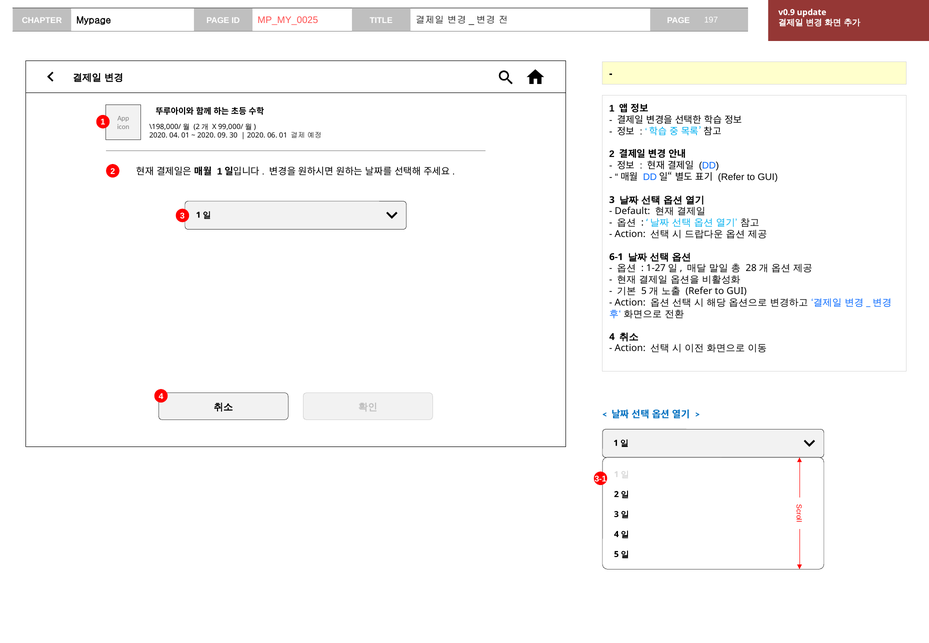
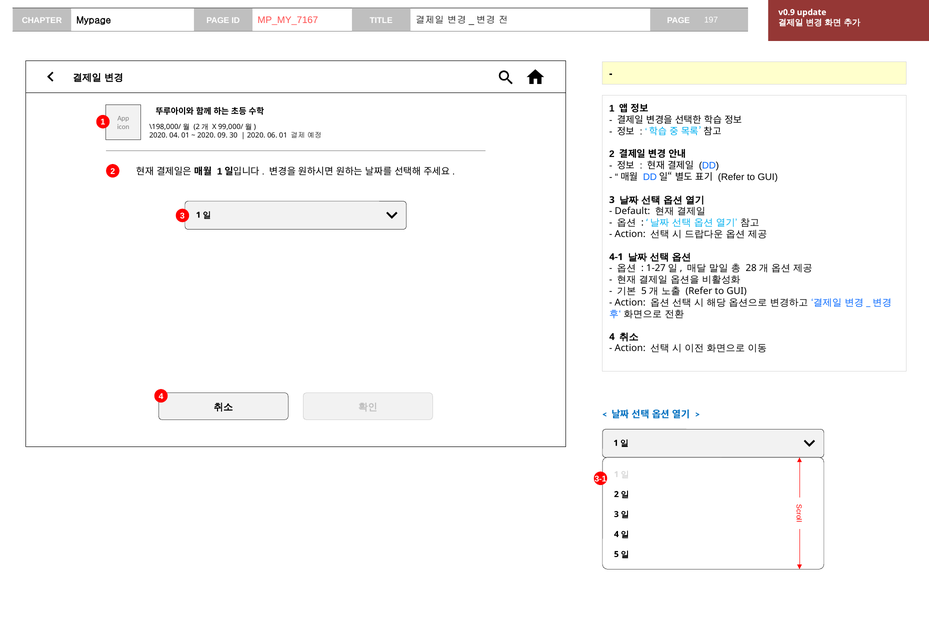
MP_MY_0025: MP_MY_0025 -> MP_MY_7167 (288, 20)
6-1: 6-1 -> 4-1 (616, 257)
